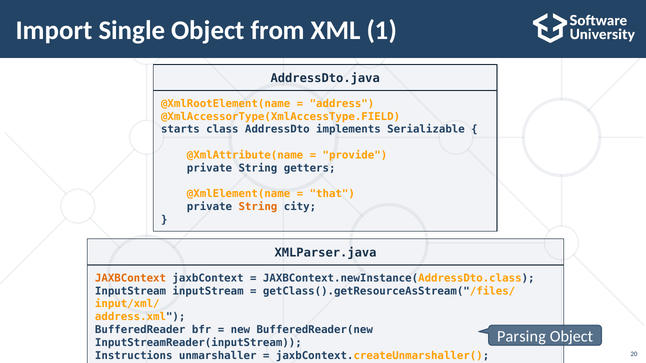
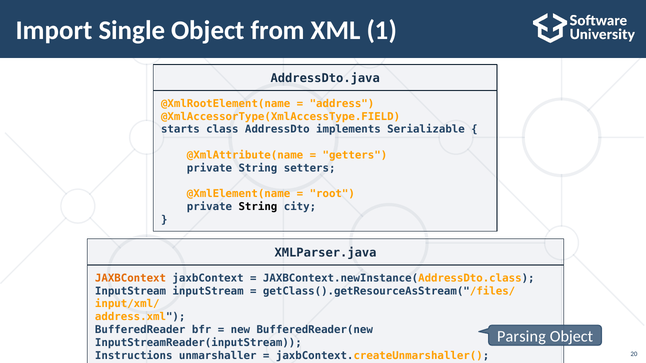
provide: provide -> getters (355, 155)
getters: getters -> setters (310, 168)
that: that -> root (332, 194)
String colour: orange -> black (258, 207)
